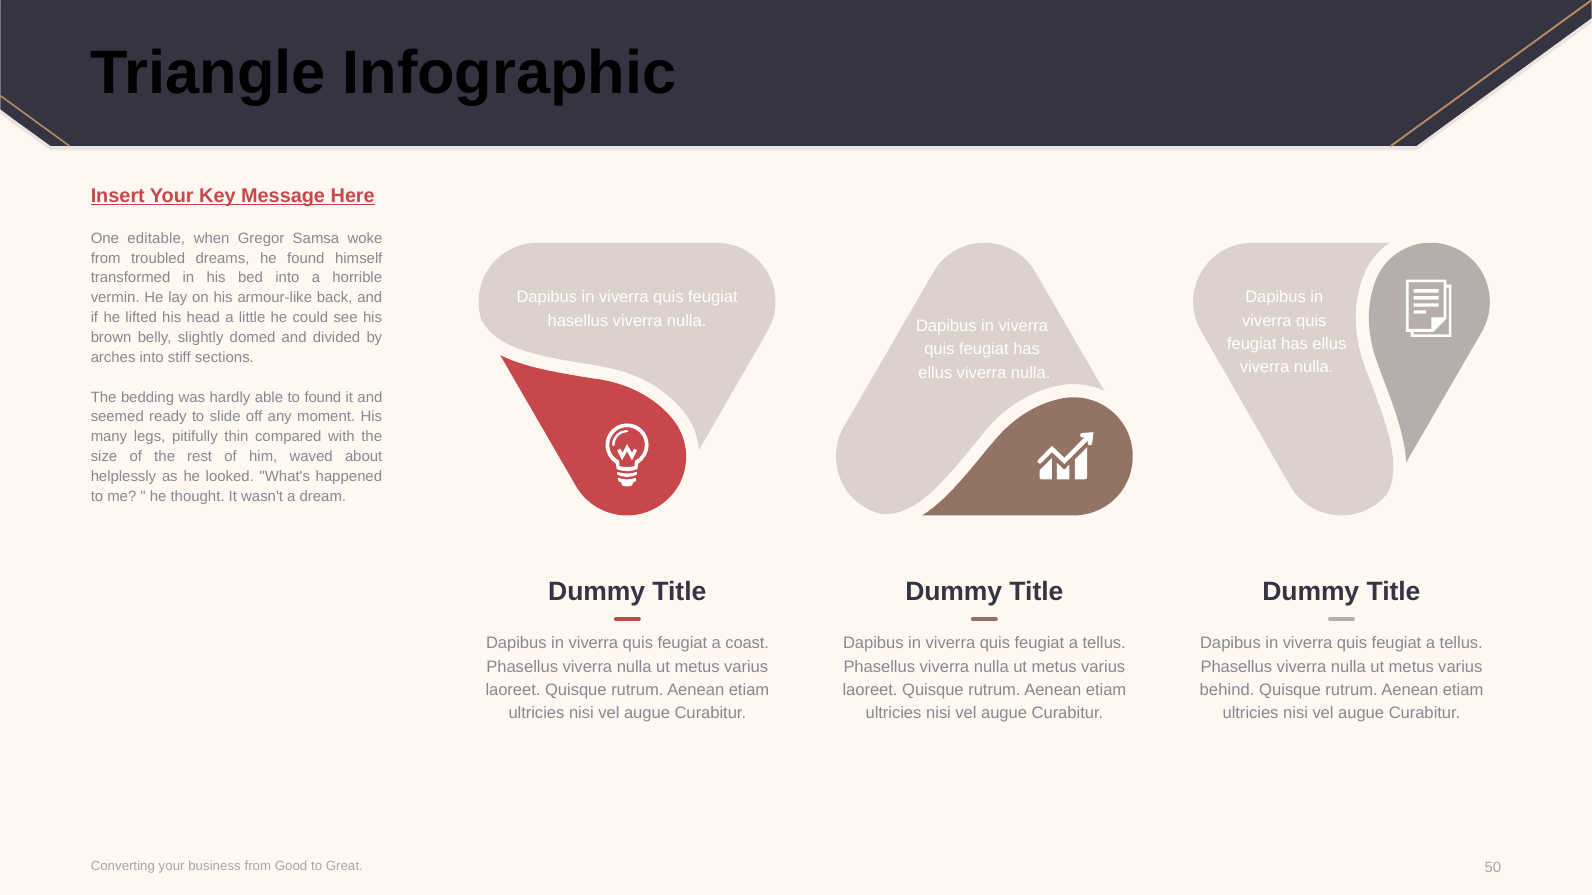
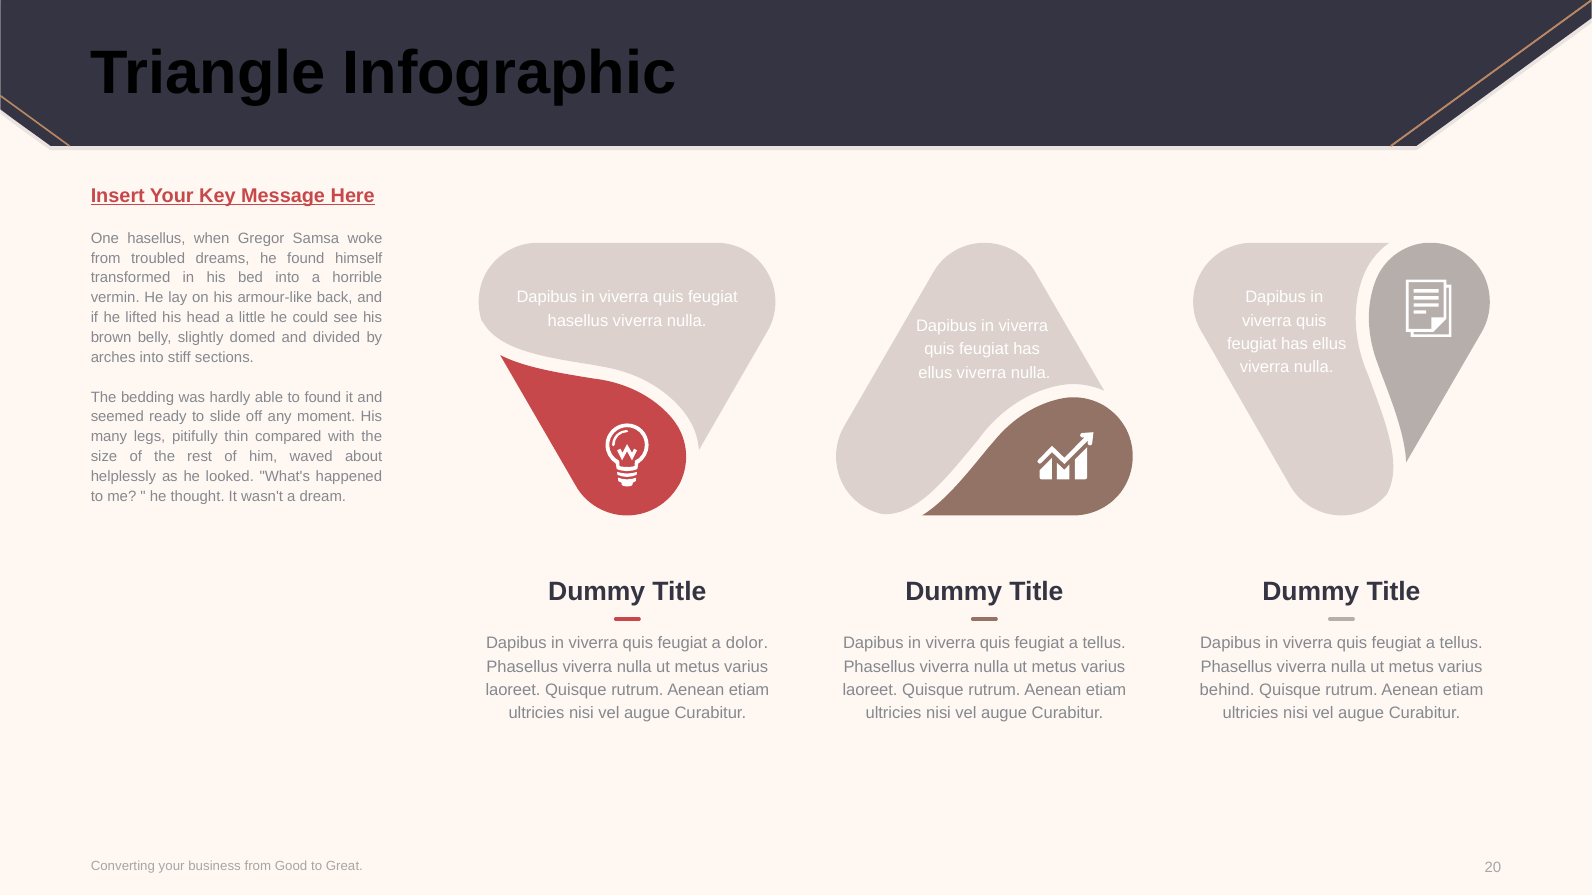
One editable: editable -> hasellus (156, 238)
coast: coast -> dolor (747, 644)
50: 50 -> 20 (1493, 868)
